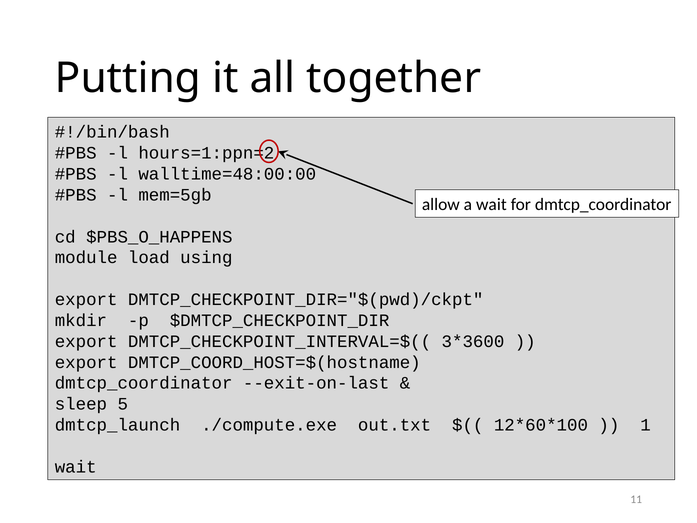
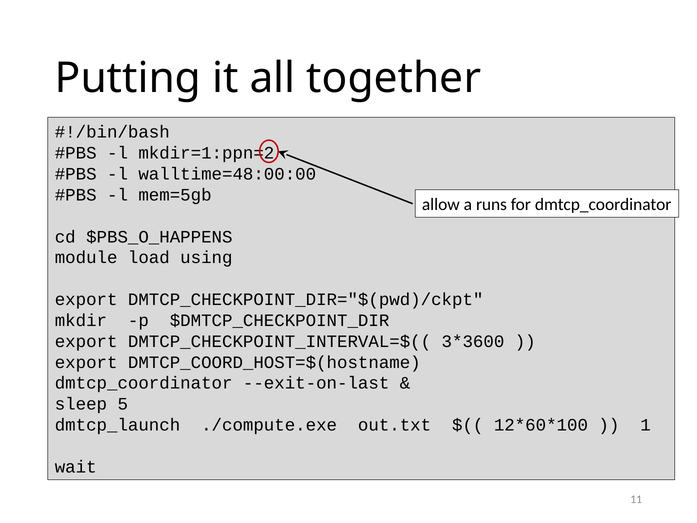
hours=1:ppn=2: hours=1:ppn=2 -> mkdir=1:ppn=2 (206, 153)
a wait: wait -> runs (491, 205)
